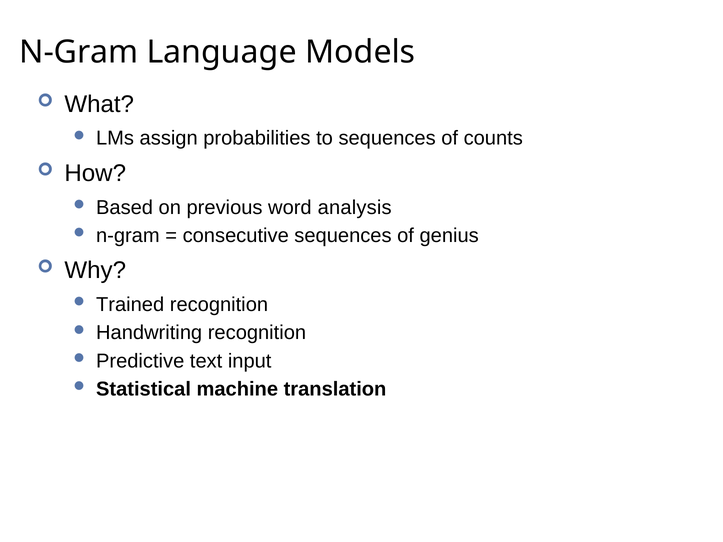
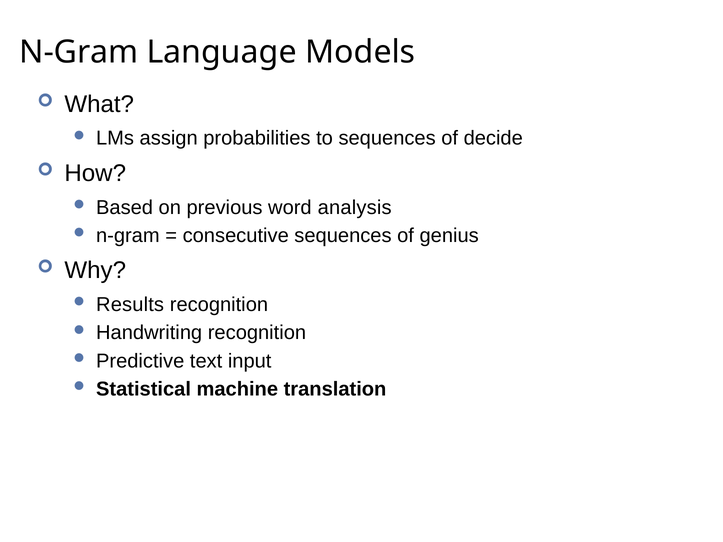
counts: counts -> decide (493, 138)
Trained: Trained -> Results (130, 305)
